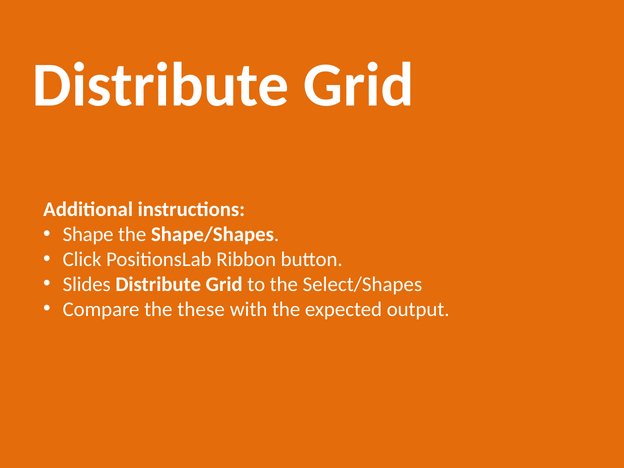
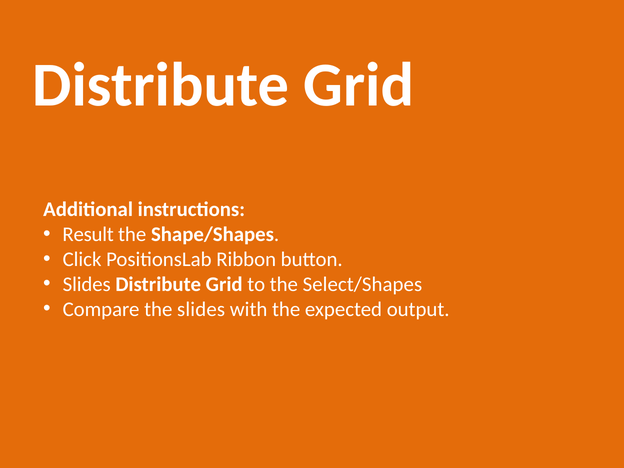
Shape: Shape -> Result (88, 234)
the these: these -> slides (201, 309)
